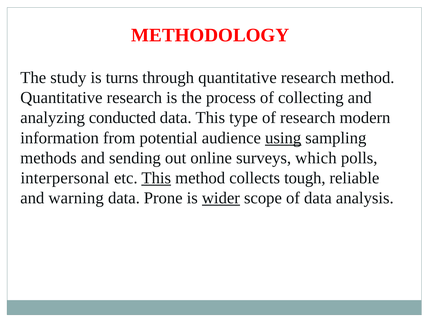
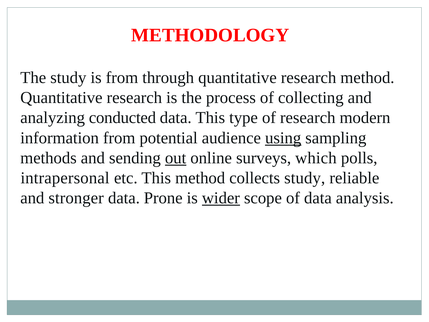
is turns: turns -> from (122, 78)
out underline: none -> present (176, 158)
interpersonal: interpersonal -> intrapersonal (65, 178)
This underline: present -> none (156, 178)
collects tough: tough -> study (305, 178)
warning: warning -> stronger (76, 198)
